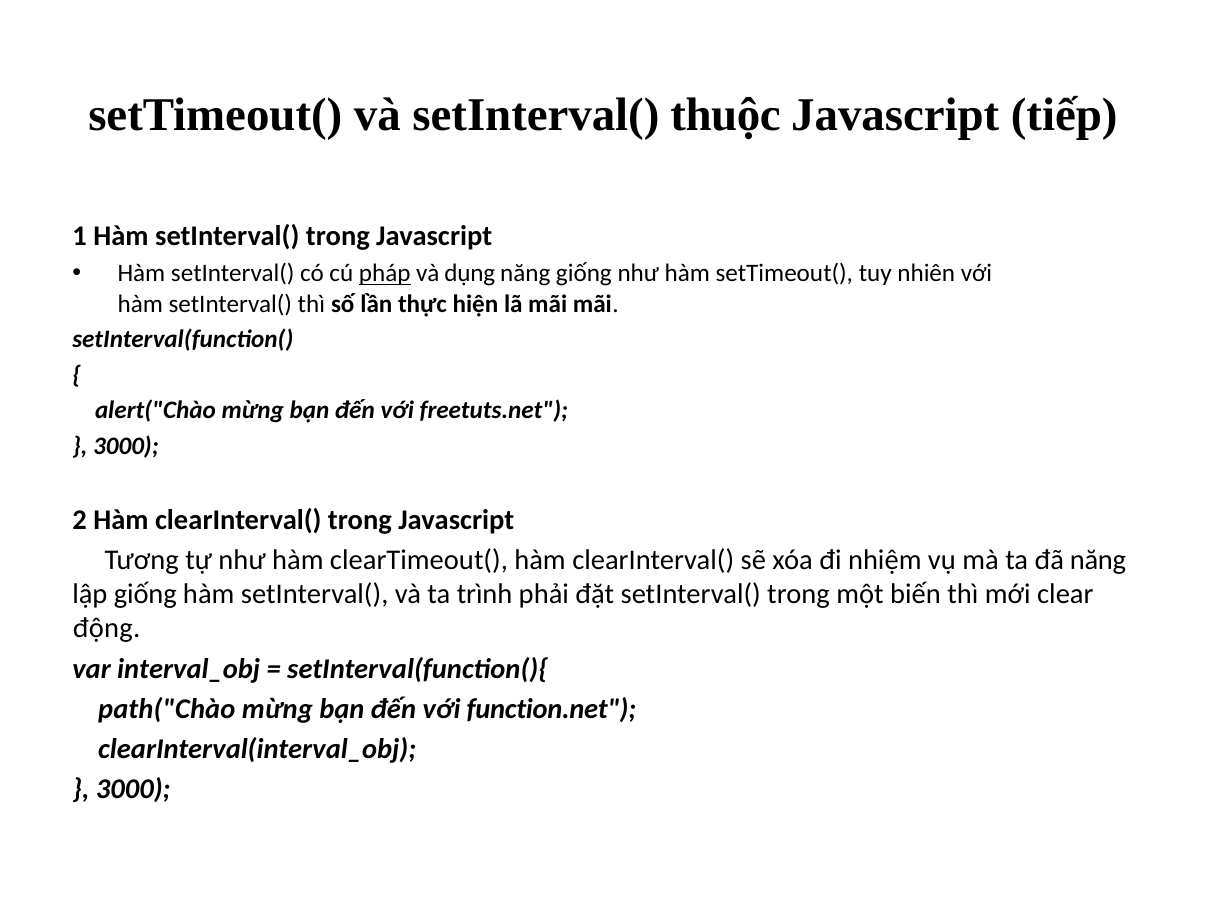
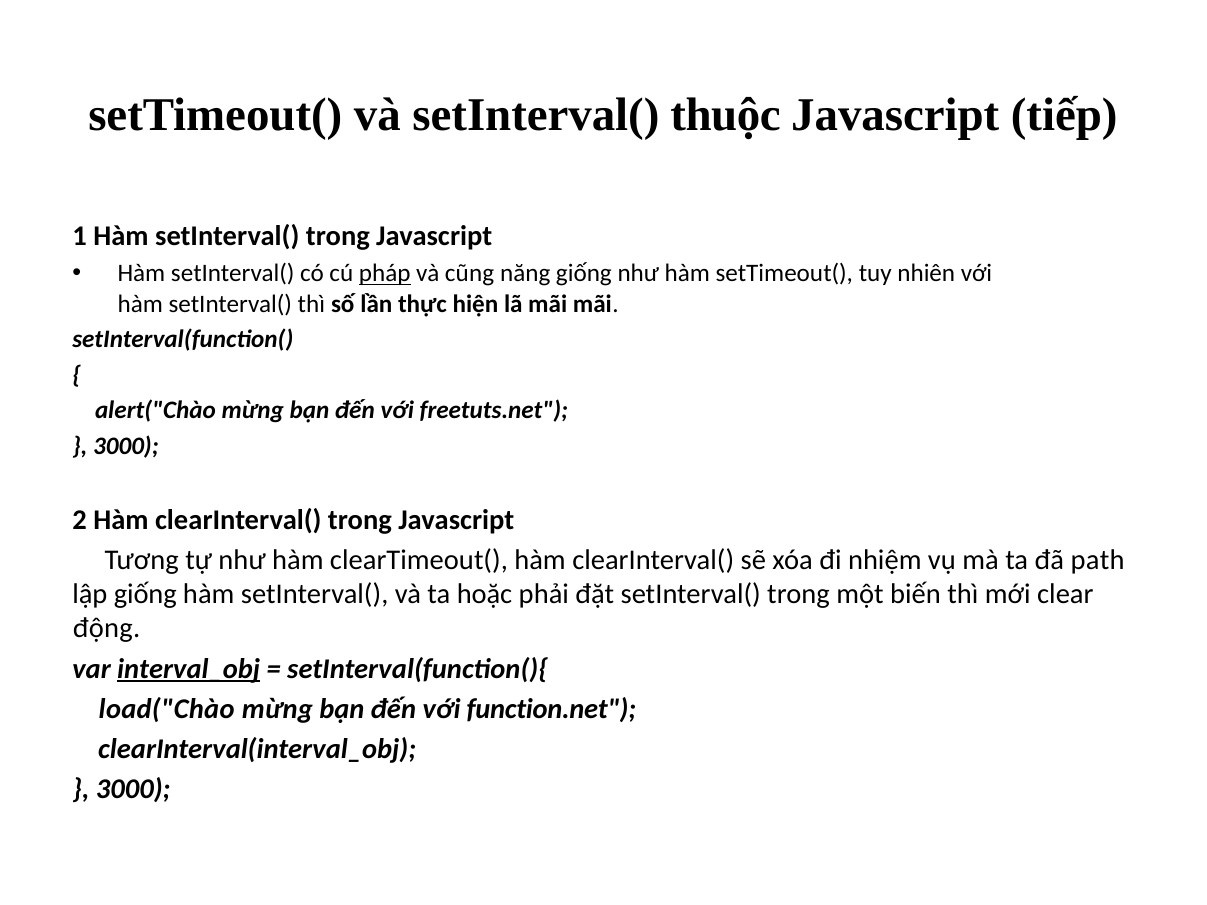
dụng: dụng -> cũng (470, 274)
đã năng: năng -> path (1098, 560)
trình: trình -> hoặc (485, 595)
interval_obj underline: none -> present (189, 669)
path("Chào: path("Chào -> load("Chào (167, 709)
